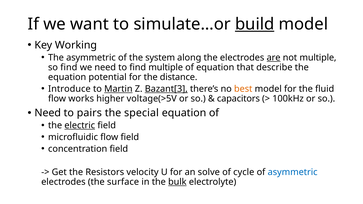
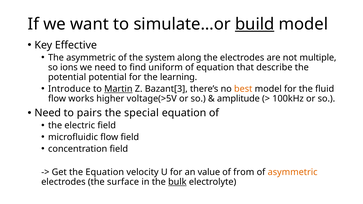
Working: Working -> Effective (76, 45)
are underline: present -> none (274, 58)
so find: find -> ions (69, 67)
find multiple: multiple -> uniform (166, 67)
equation: equation -> potential (67, 77)
distance: distance -> learning (179, 77)
Bazant[3 underline: present -> none (166, 89)
capacitors: capacitors -> amplitude (238, 99)
electric underline: present -> none (80, 126)
the Resistors: Resistors -> Equation (105, 172)
solve: solve -> value (209, 172)
cycle: cycle -> from (244, 172)
asymmetric colour: blue -> orange (293, 172)
